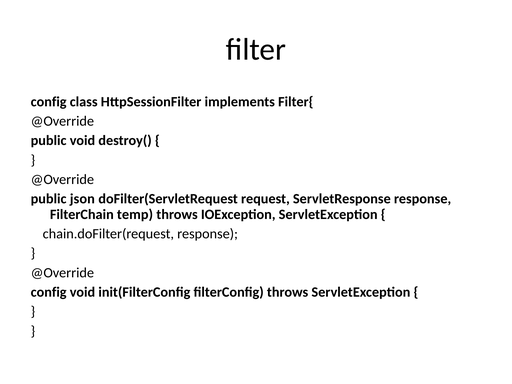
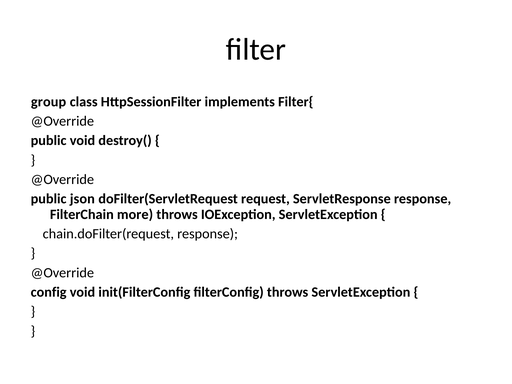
config: config -> group (49, 102)
temp: temp -> more (135, 214)
